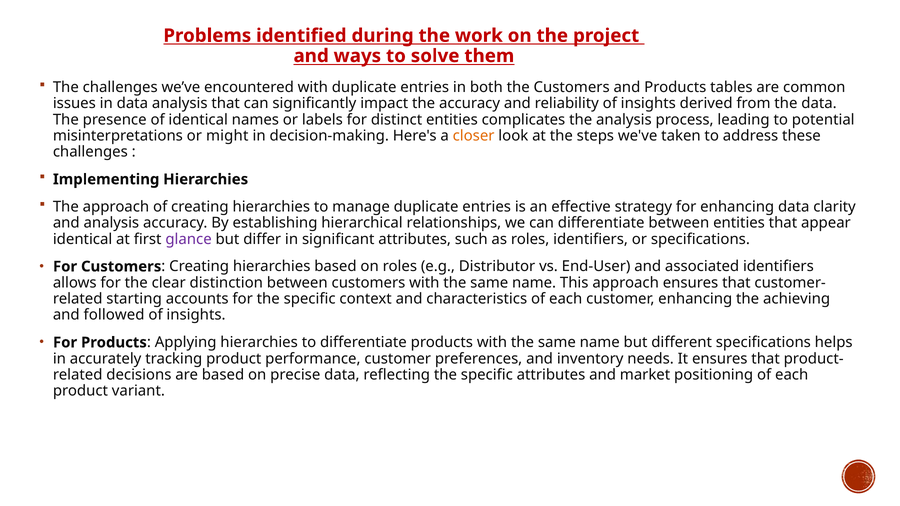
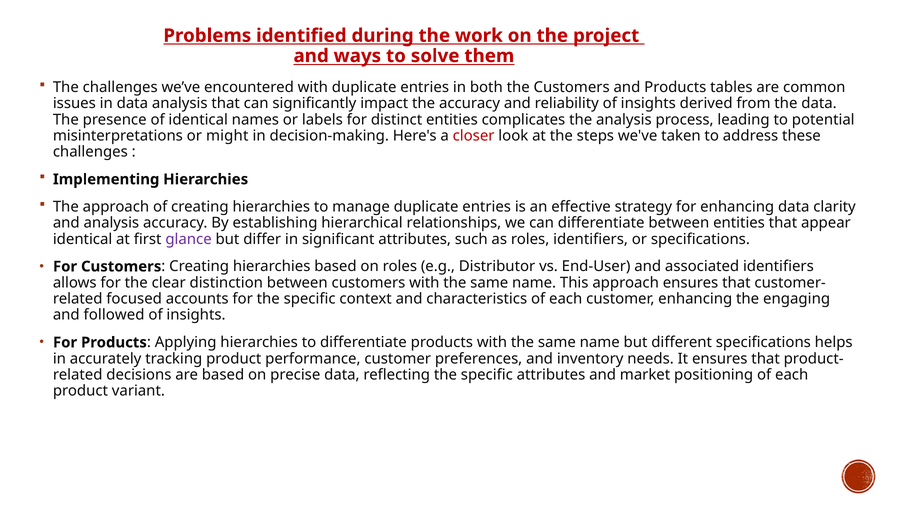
closer colour: orange -> red (474, 136)
starting: starting -> focused (134, 299)
achieving: achieving -> engaging (797, 299)
